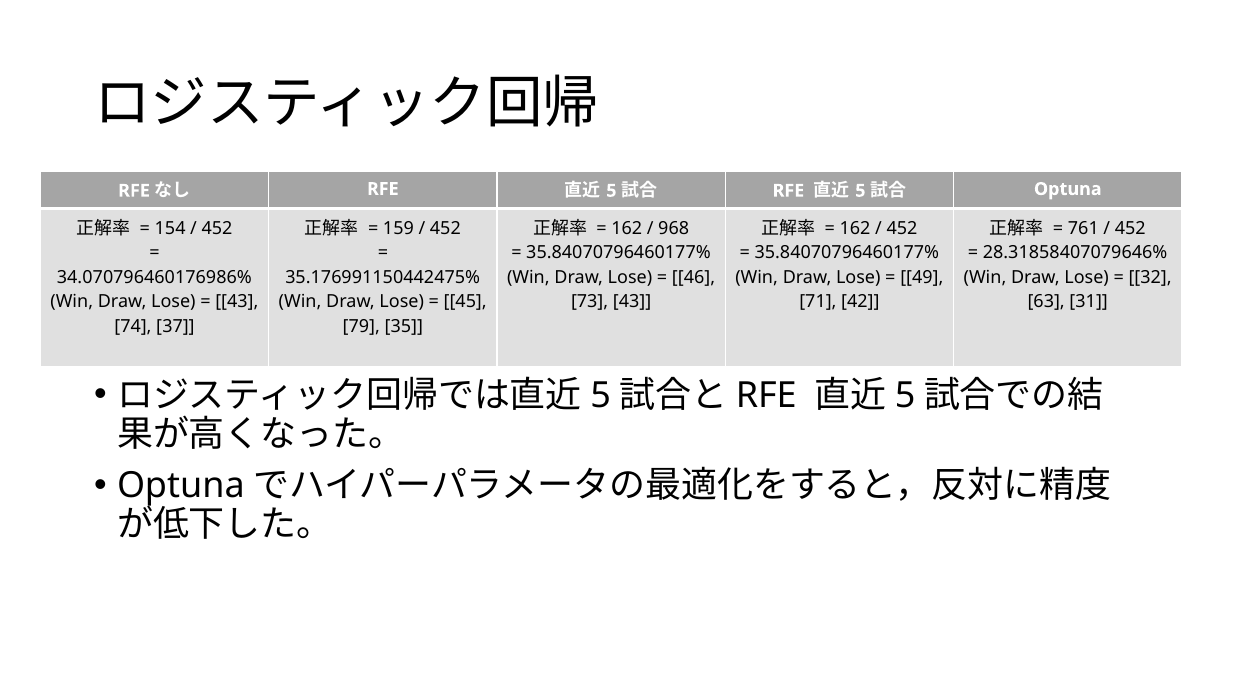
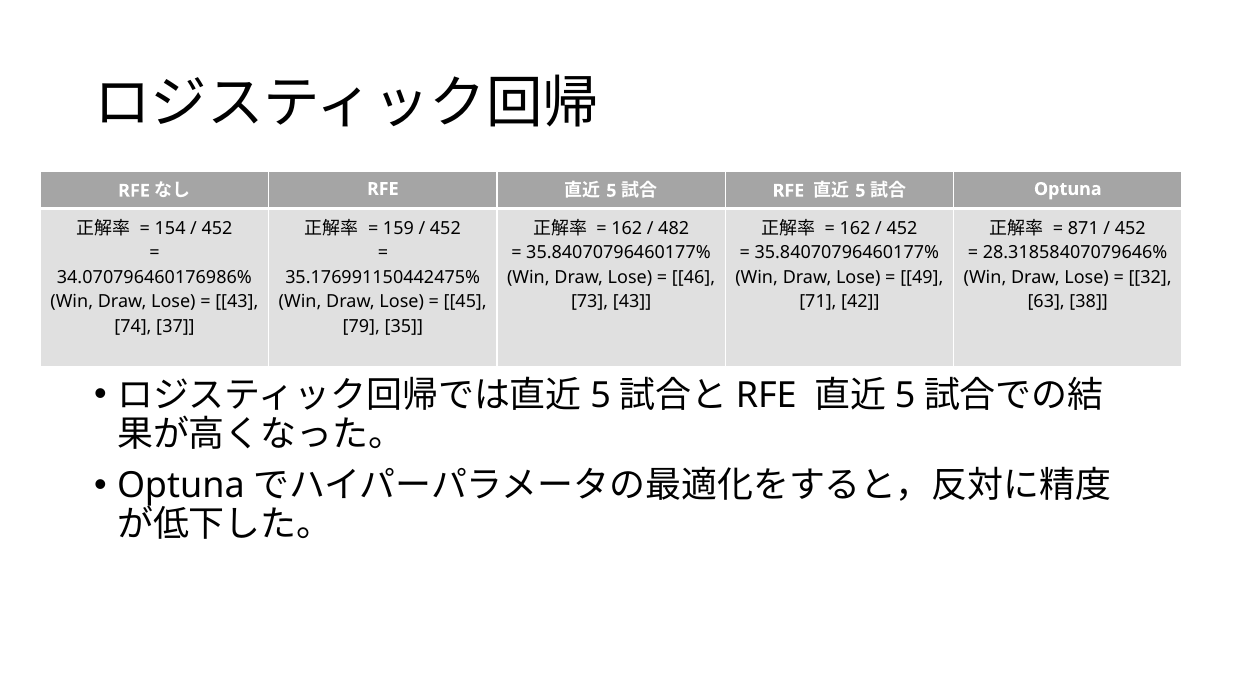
968: 968 -> 482 (674, 228)
761: 761 -> 871 (1083, 228)
31: 31 -> 38 (1089, 302)
